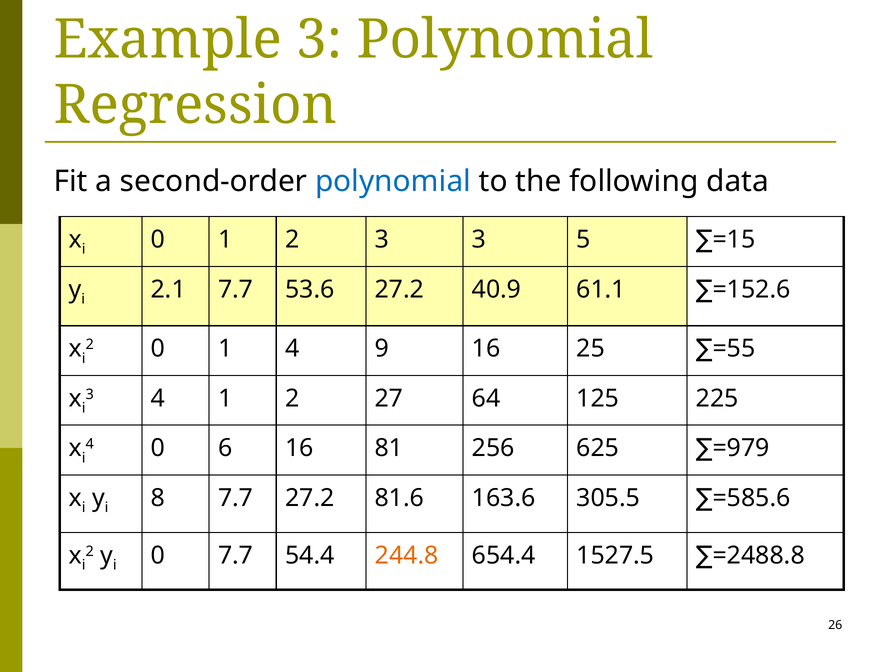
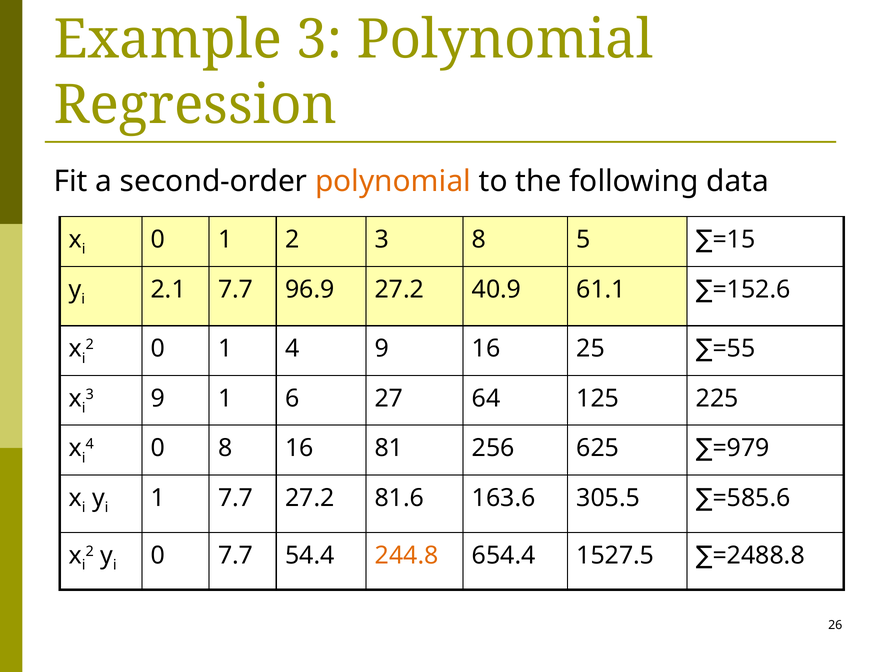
polynomial colour: blue -> orange (393, 181)
3 3: 3 -> 8 (479, 240)
53.6: 53.6 -> 96.9 (310, 289)
3 4: 4 -> 9 (158, 398)
2: 2 -> 6 (292, 398)
0 6: 6 -> 8 (225, 448)
8: 8 -> 1 (158, 498)
